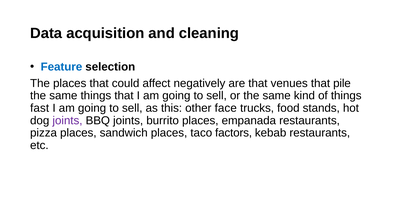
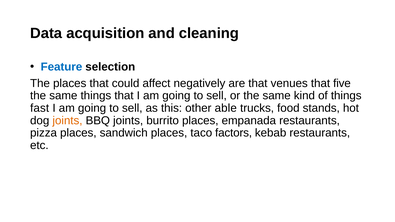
pile: pile -> five (342, 83)
face: face -> able (226, 108)
joints colour: purple -> orange (67, 121)
